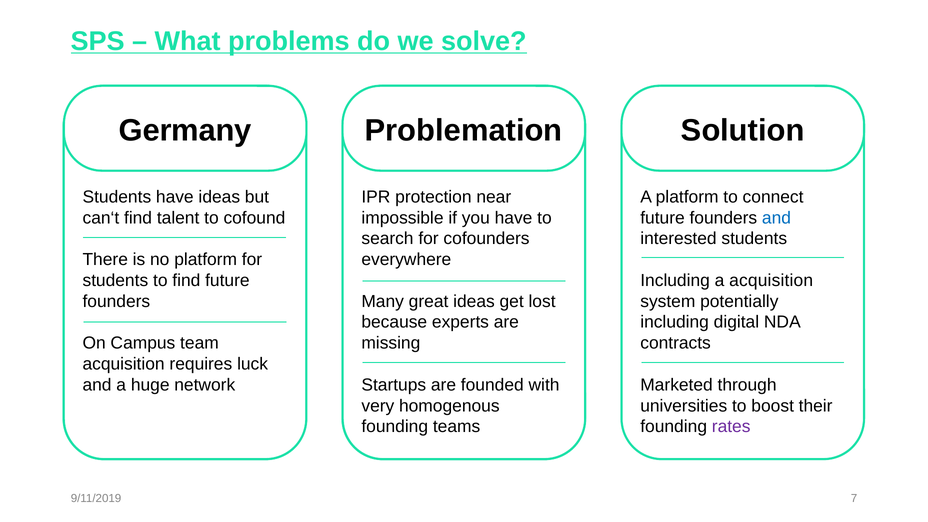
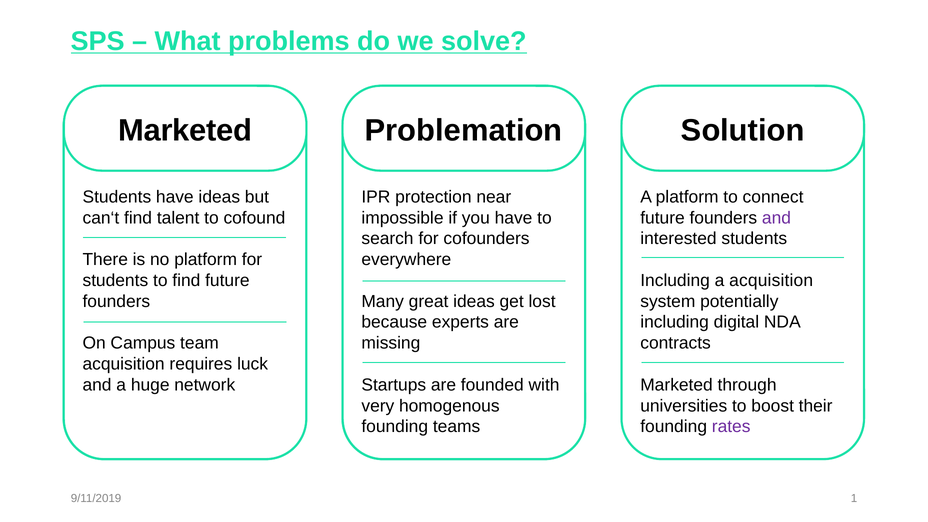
Germany: Germany -> Marketed (185, 130)
and colour: blue -> purple (777, 218)
7: 7 -> 1 (854, 498)
